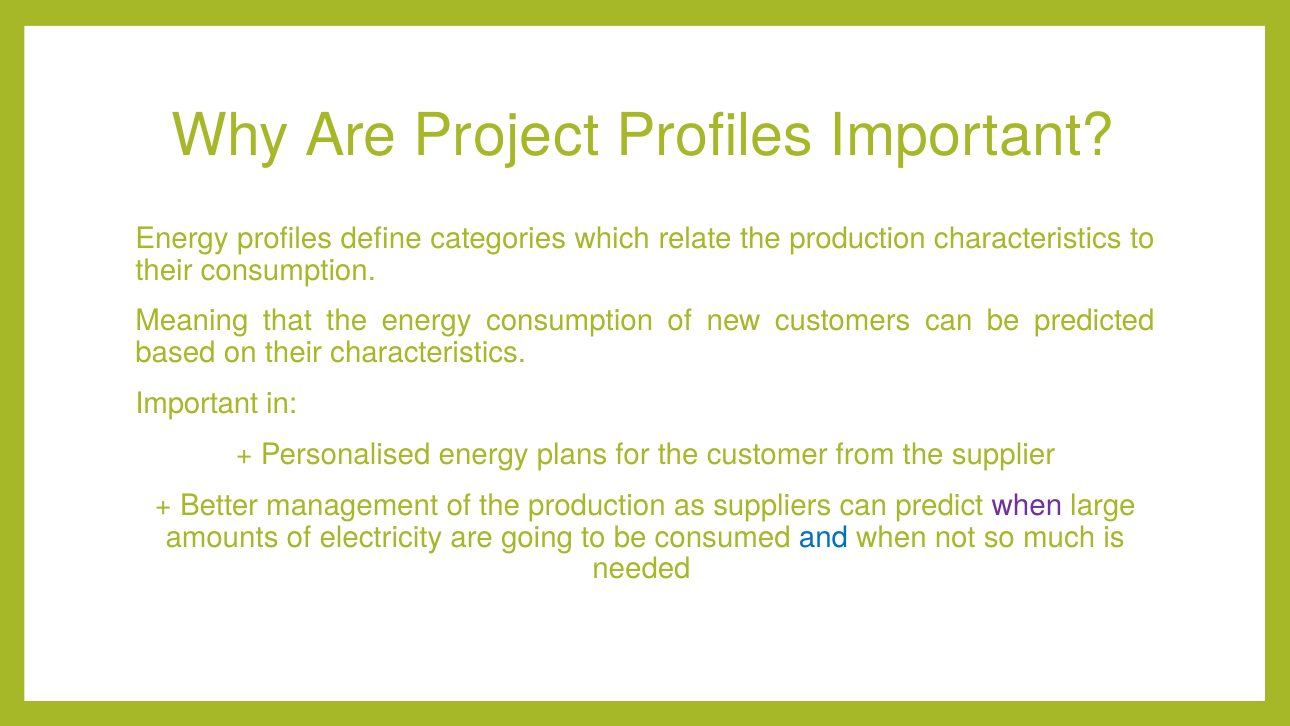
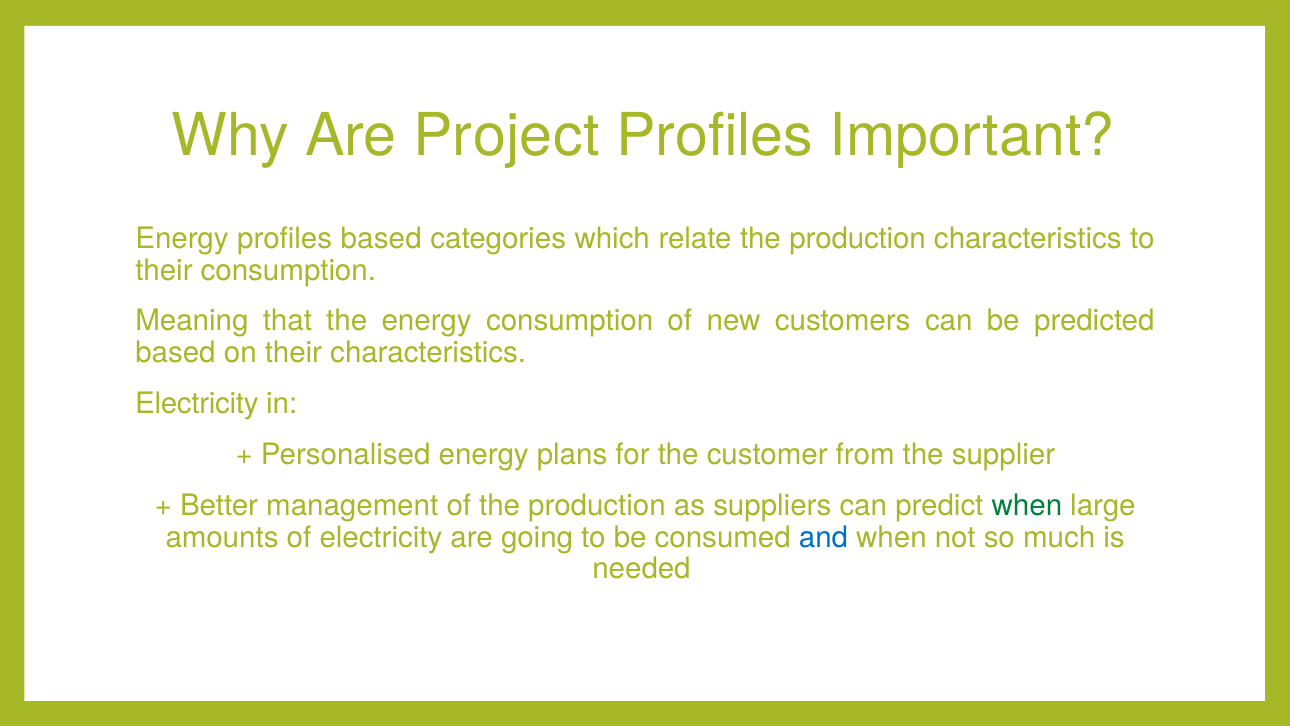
profiles define: define -> based (381, 238)
Important: Important -> Electricity (197, 404)
when colour: purple -> green (1027, 505)
